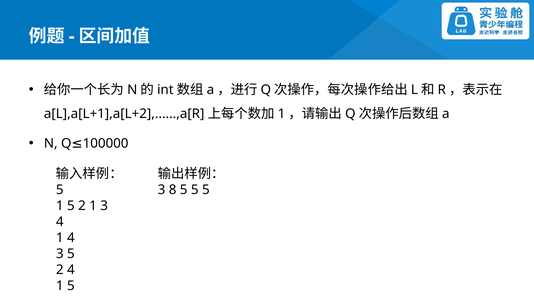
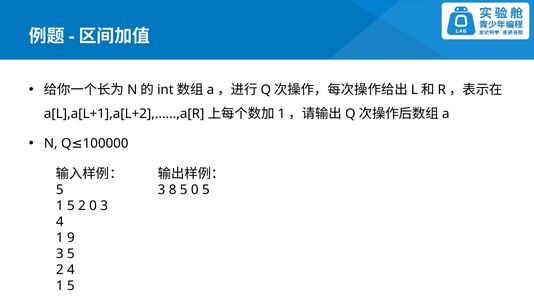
8 5 5: 5 -> 0 (195, 190)
2 1: 1 -> 0 (93, 206)
1 4: 4 -> 9 (71, 238)
